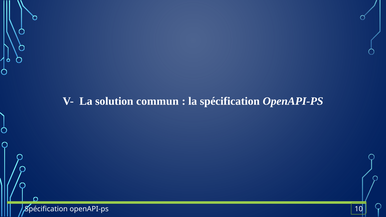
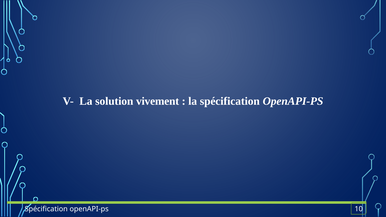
commun: commun -> vivement (158, 101)
